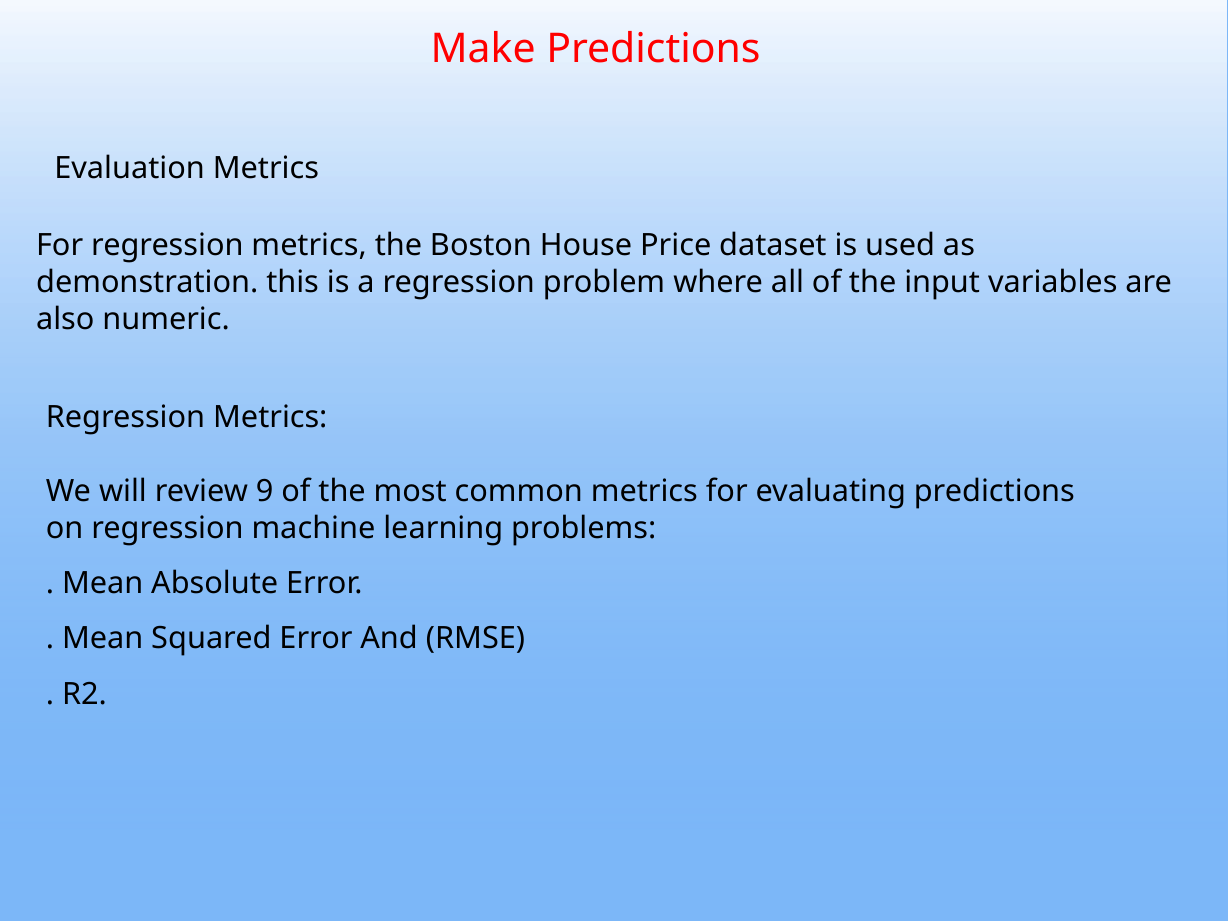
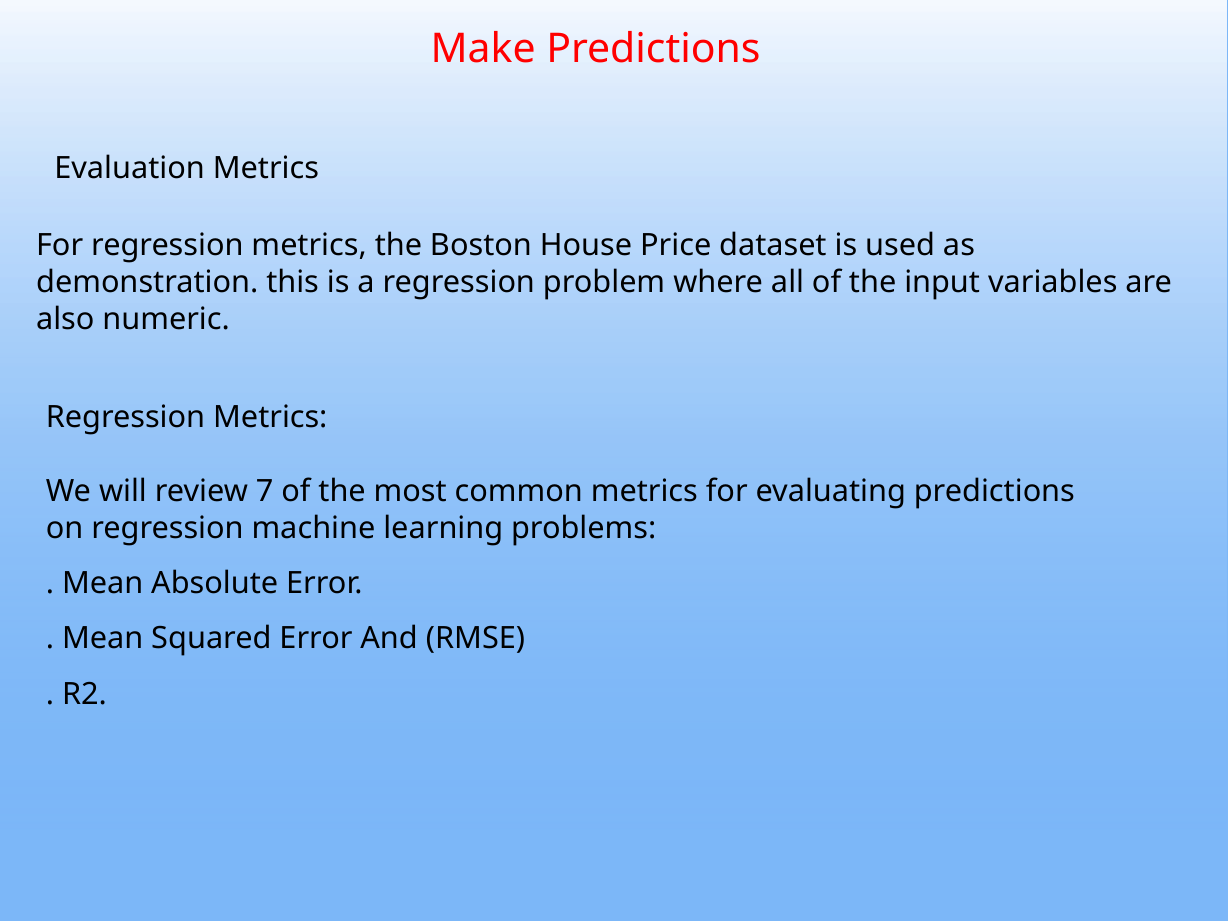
9: 9 -> 7 (265, 491)
